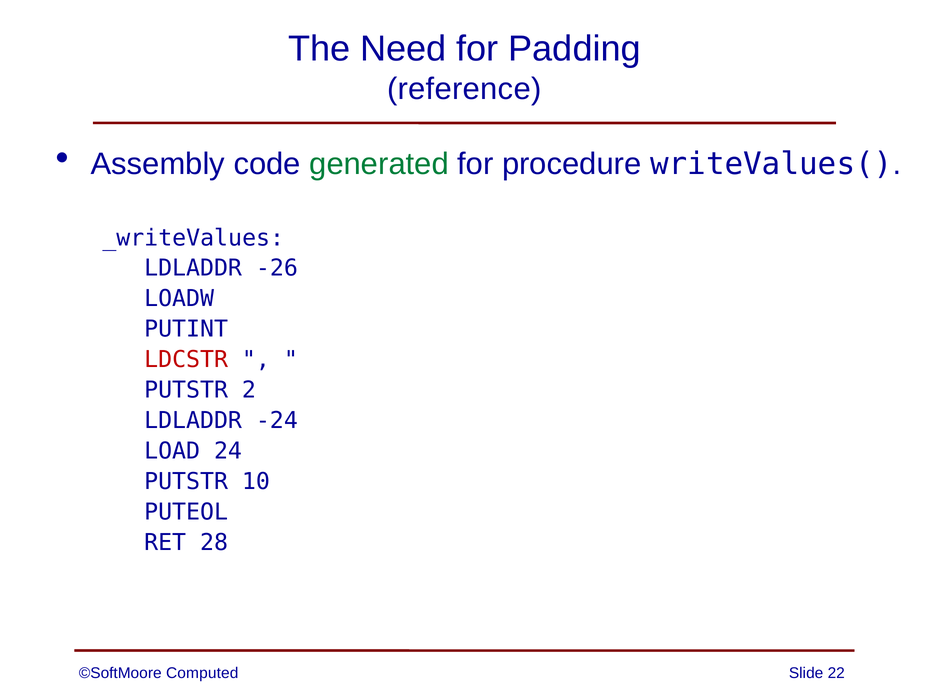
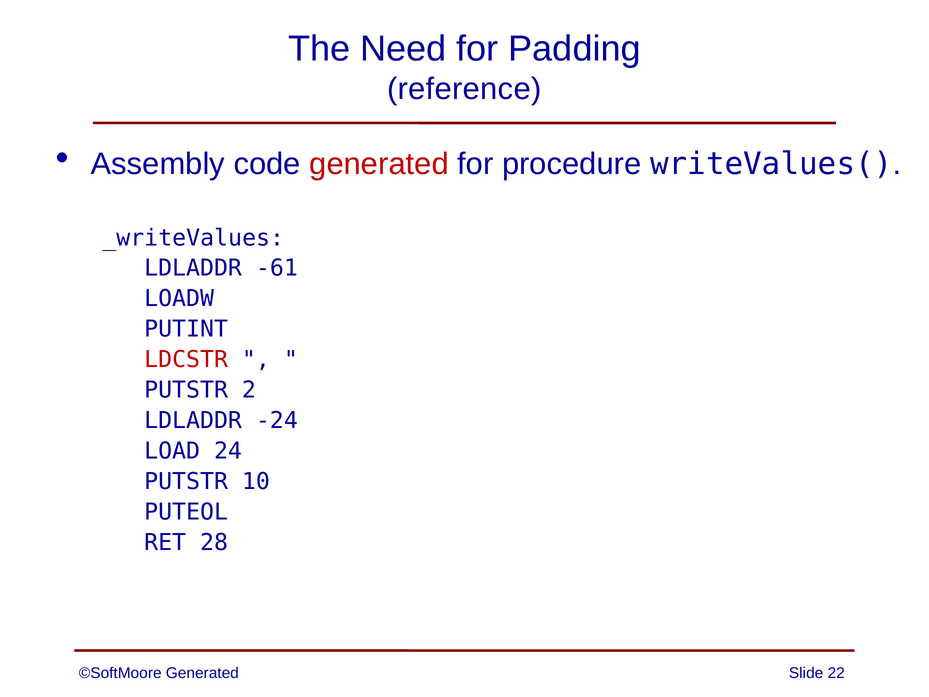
generated colour: green -> red (379, 164)
-26: -26 -> -61 (277, 268)
©SoftMoore Computed: Computed -> Generated (202, 673)
